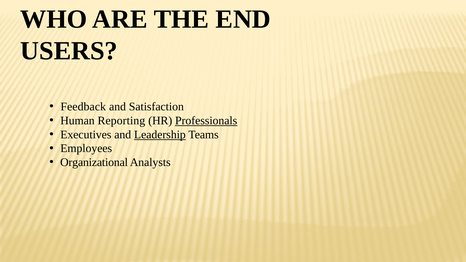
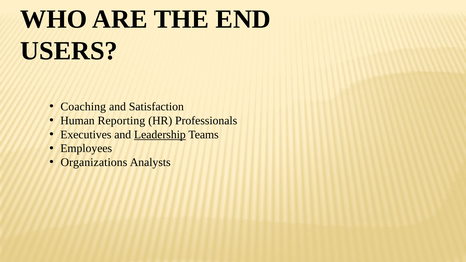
Feedback: Feedback -> Coaching (83, 107)
Professionals underline: present -> none (206, 121)
Organizational: Organizational -> Organizations (94, 163)
